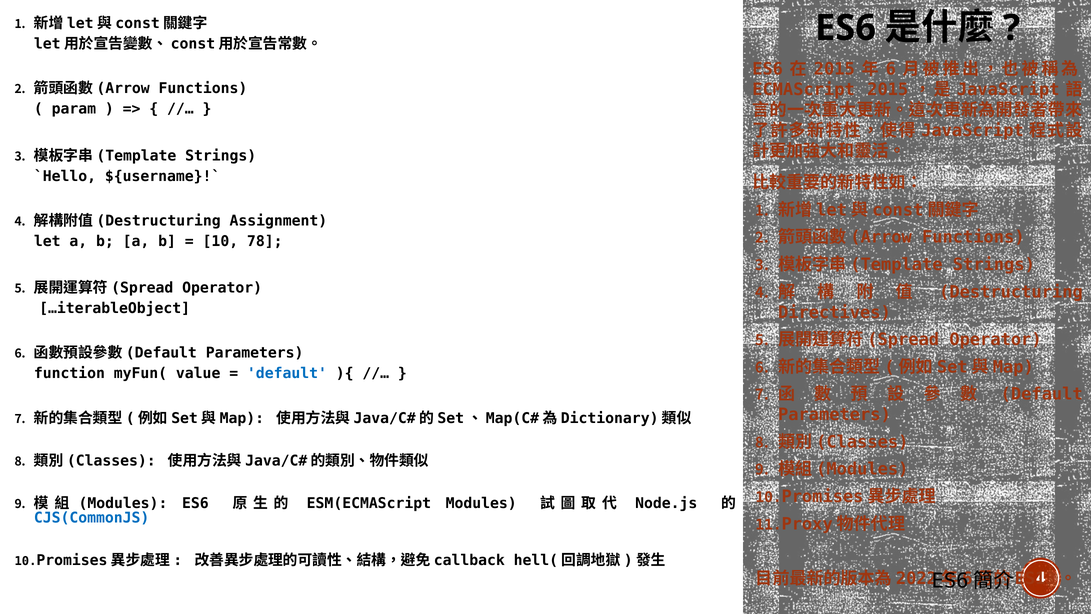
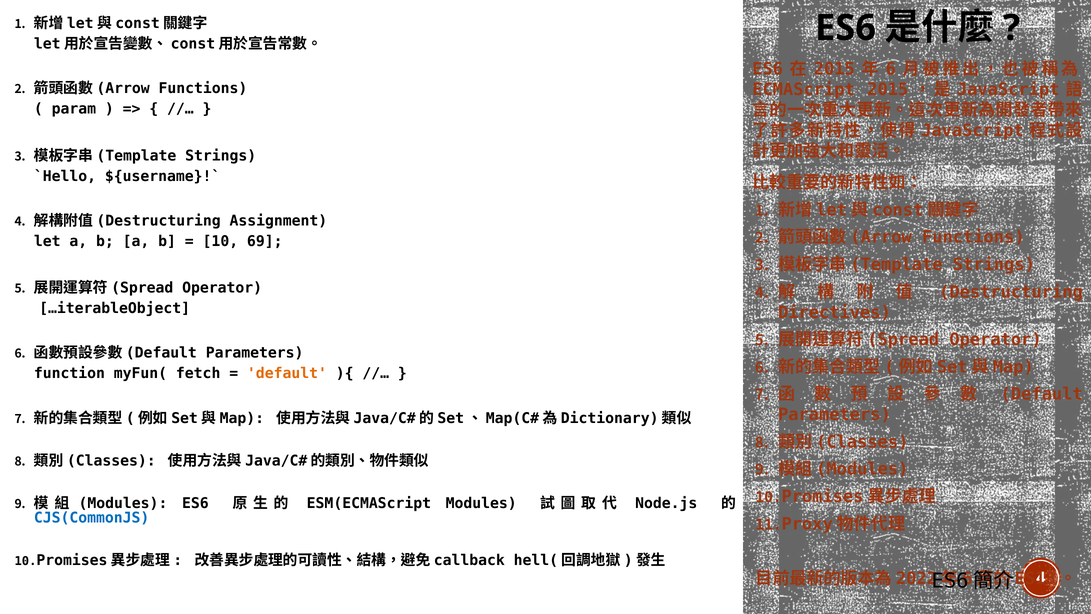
78: 78 -> 69 (265, 241)
value: value -> fetch (198, 373)
default colour: blue -> orange (287, 373)
